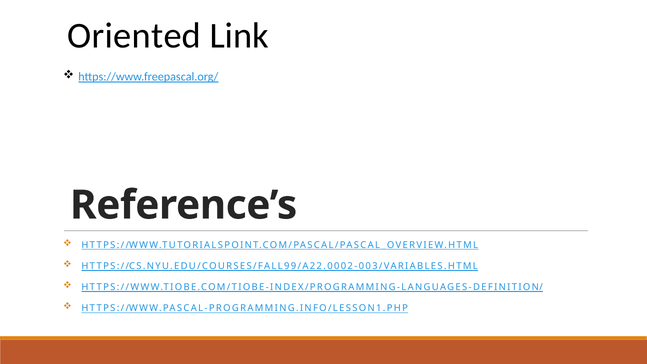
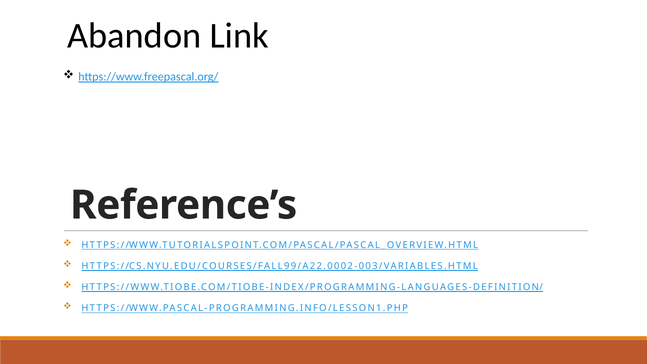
Oriented: Oriented -> Abandon (134, 36)
